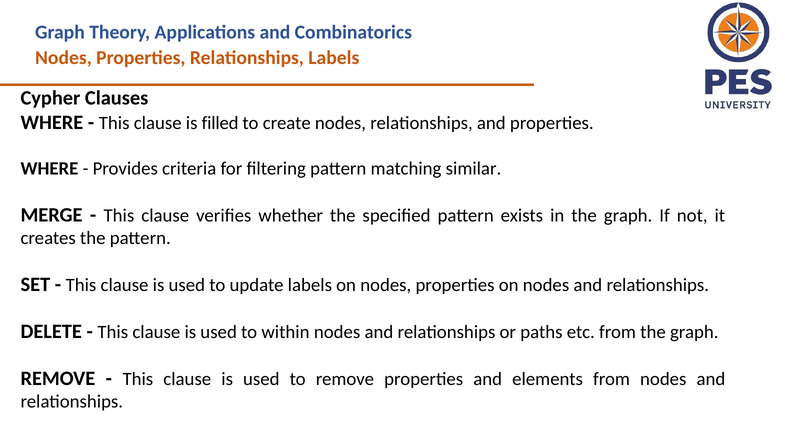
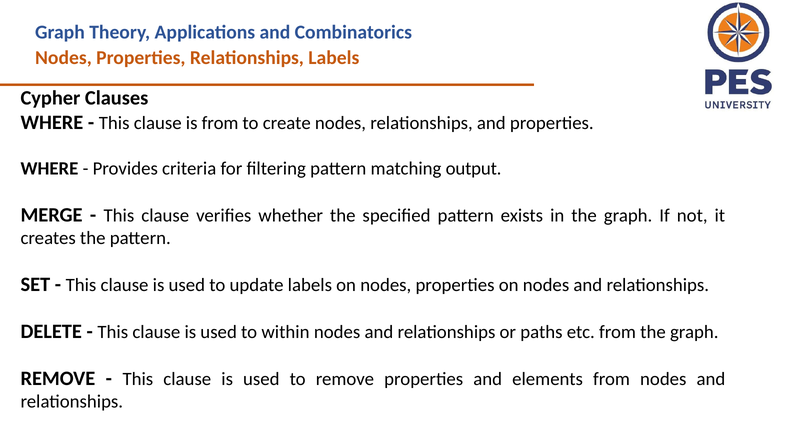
is filled: filled -> from (220, 123)
similar: similar -> output (474, 169)
